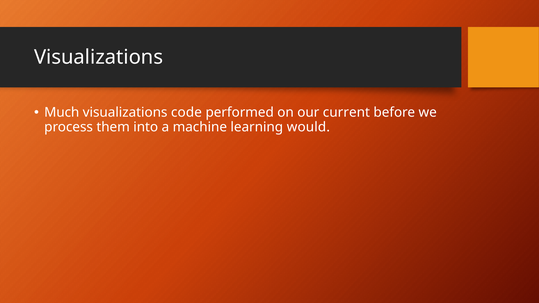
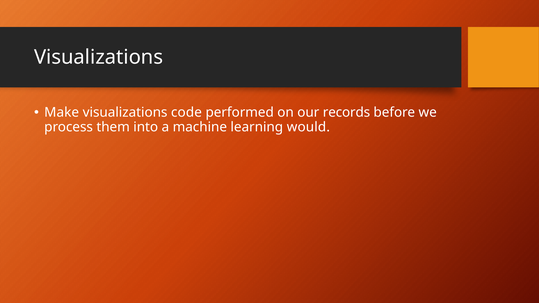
Much: Much -> Make (62, 113)
current: current -> records (346, 113)
